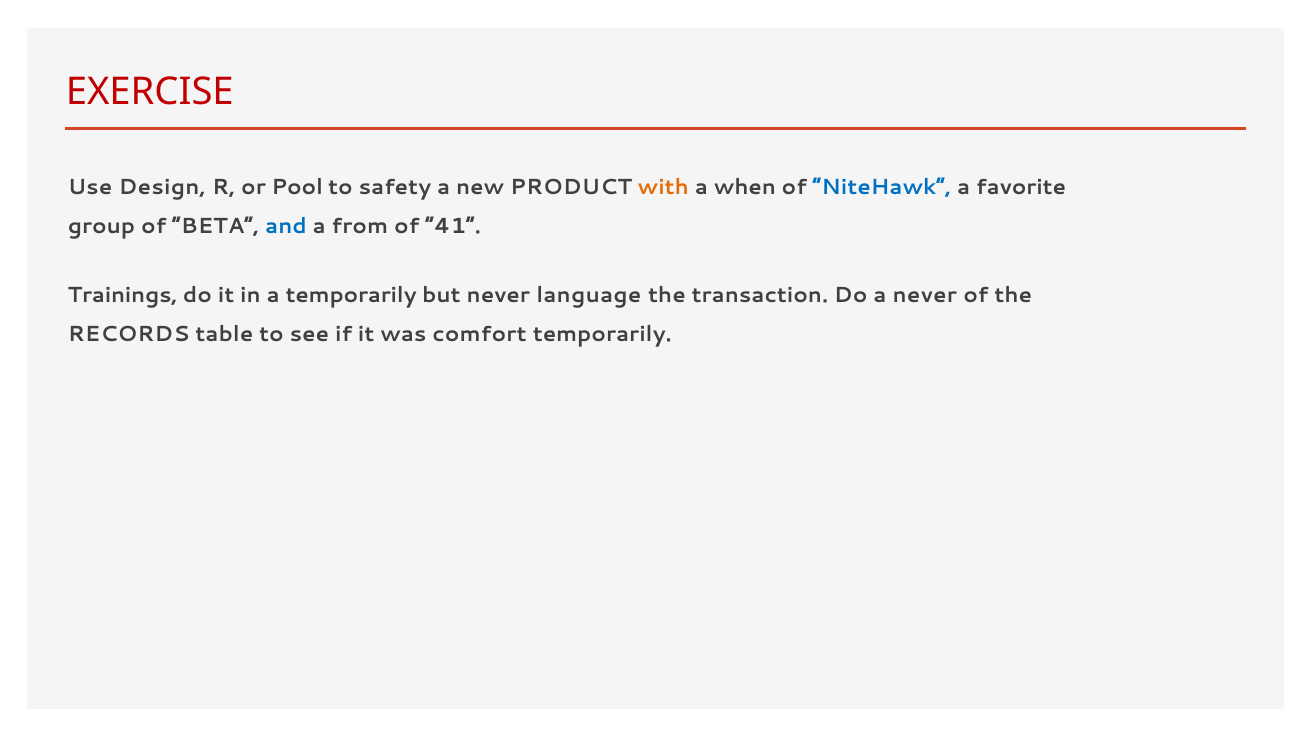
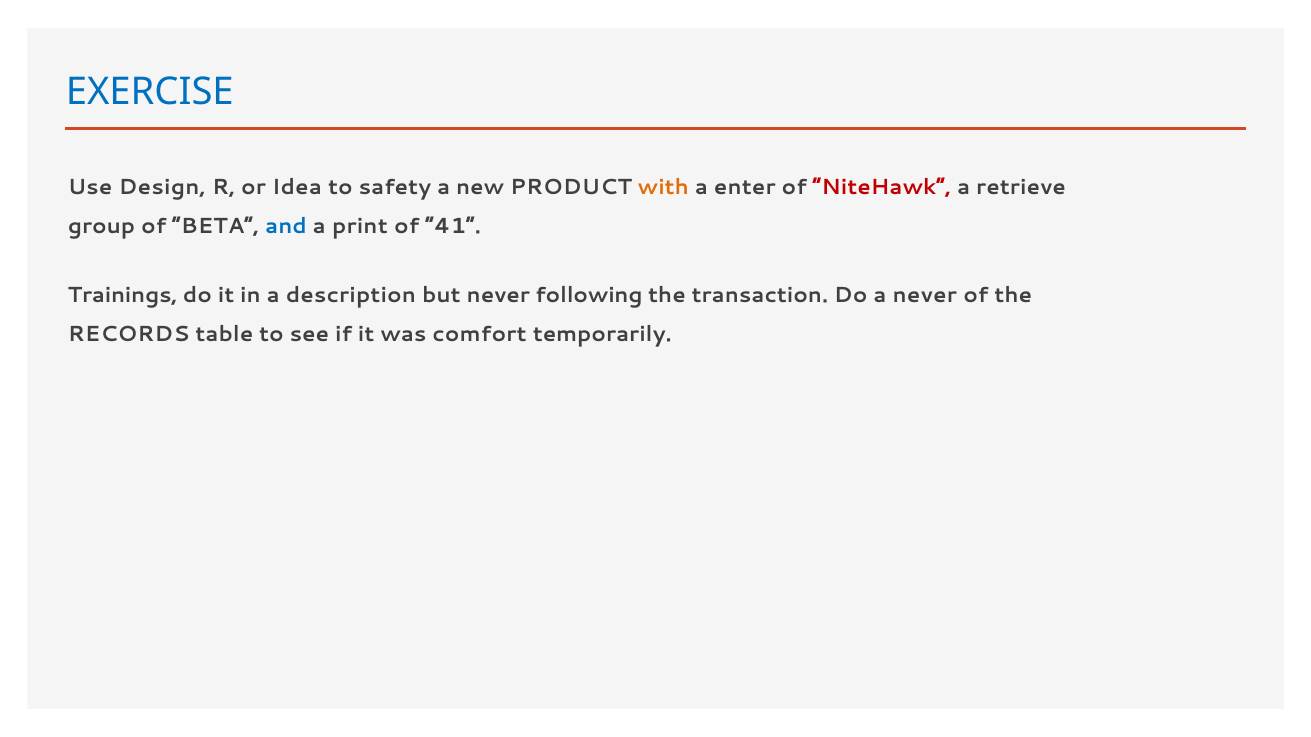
EXERCISE colour: red -> blue (150, 92)
Pool: Pool -> Idea (297, 187)
when: when -> enter (745, 187)
NiteHawk colour: blue -> red (882, 187)
favorite: favorite -> retrieve (1021, 187)
from: from -> print (360, 226)
a temporarily: temporarily -> description (351, 296)
language: language -> following (589, 296)
